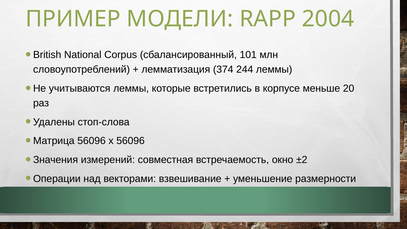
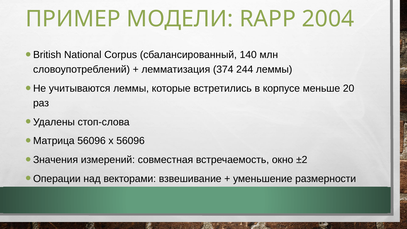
101: 101 -> 140 (248, 55)
